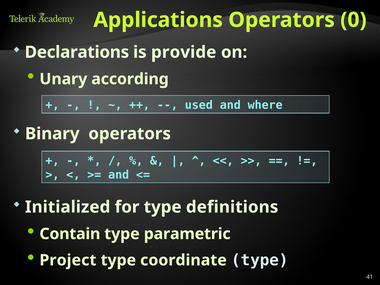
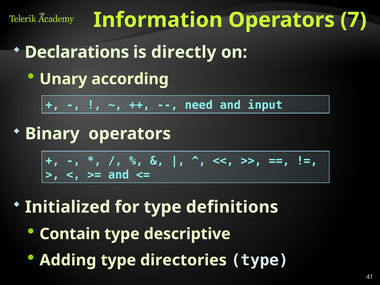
Applications: Applications -> Information (158, 20)
0: 0 -> 7 (353, 20)
provide: provide -> directly (184, 52)
used: used -> need (199, 105)
where: where -> input (265, 105)
parametric: parametric -> descriptive (187, 234)
Project: Project -> Adding (68, 260)
coordinate: coordinate -> directories (183, 260)
